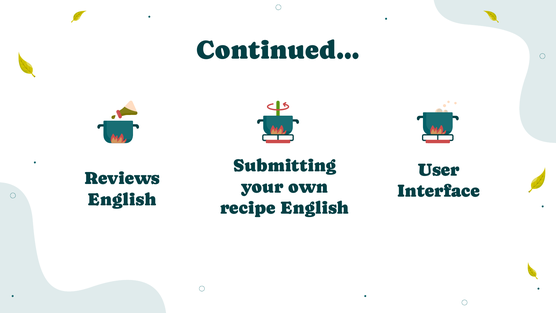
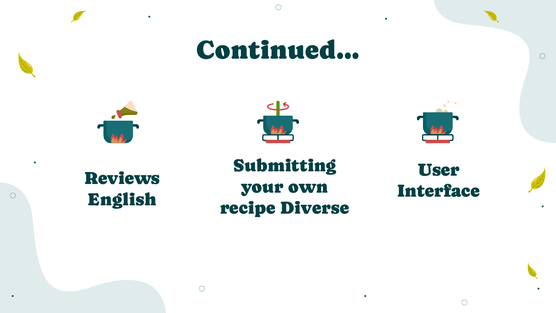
recipe English: English -> Diverse (315, 208)
